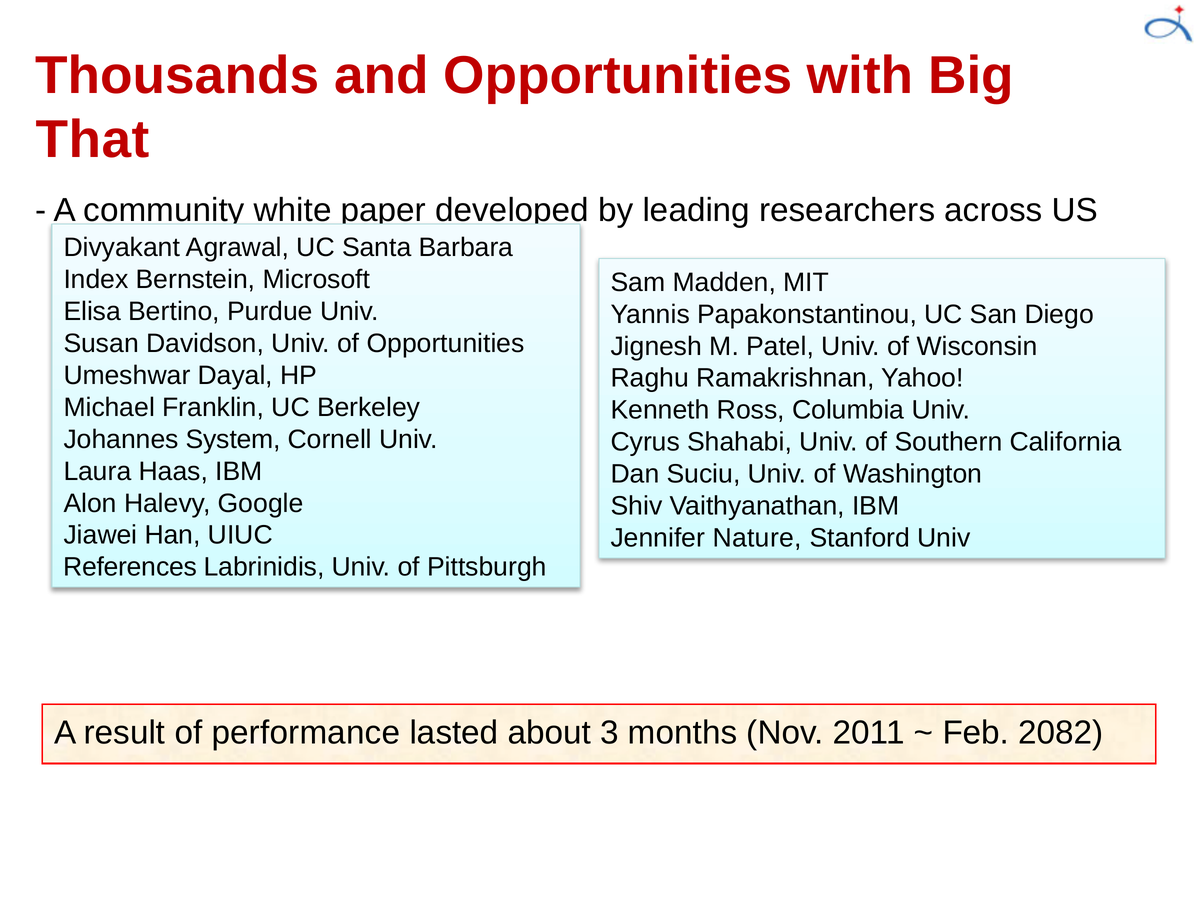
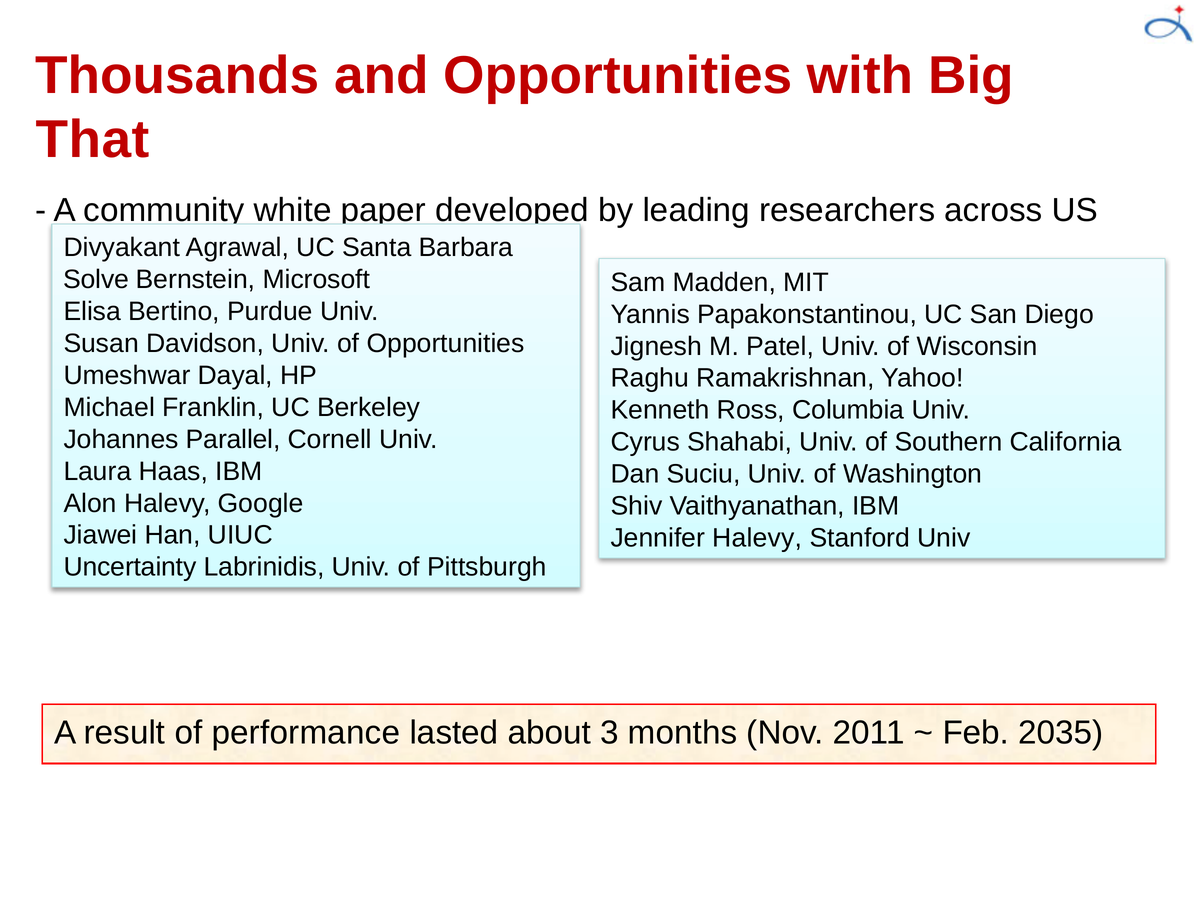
Index: Index -> Solve (96, 279)
System: System -> Parallel (233, 439)
Jennifer Nature: Nature -> Halevy (757, 538)
References: References -> Uncertainty (130, 567)
2082: 2082 -> 2035 (1061, 732)
